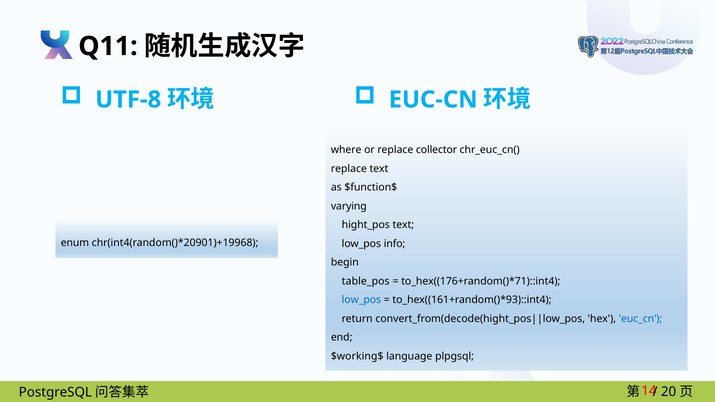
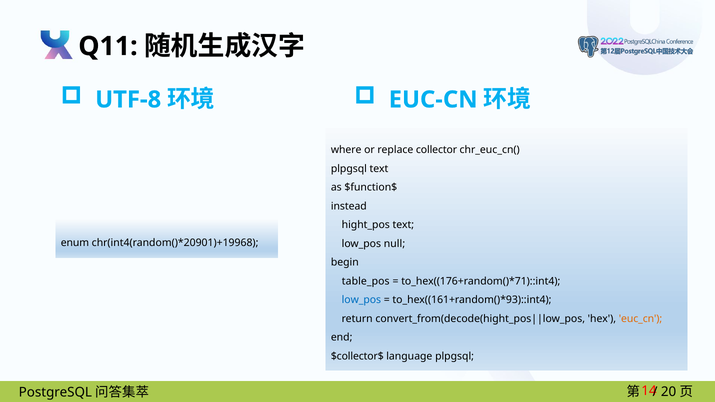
replace: replace -> plpgsql (349, 169)
varying: varying -> instead (349, 206)
info: info -> null (394, 244)
euc_cn colour: blue -> orange (640, 319)
$working$: $working$ -> $collector$ (357, 356)
